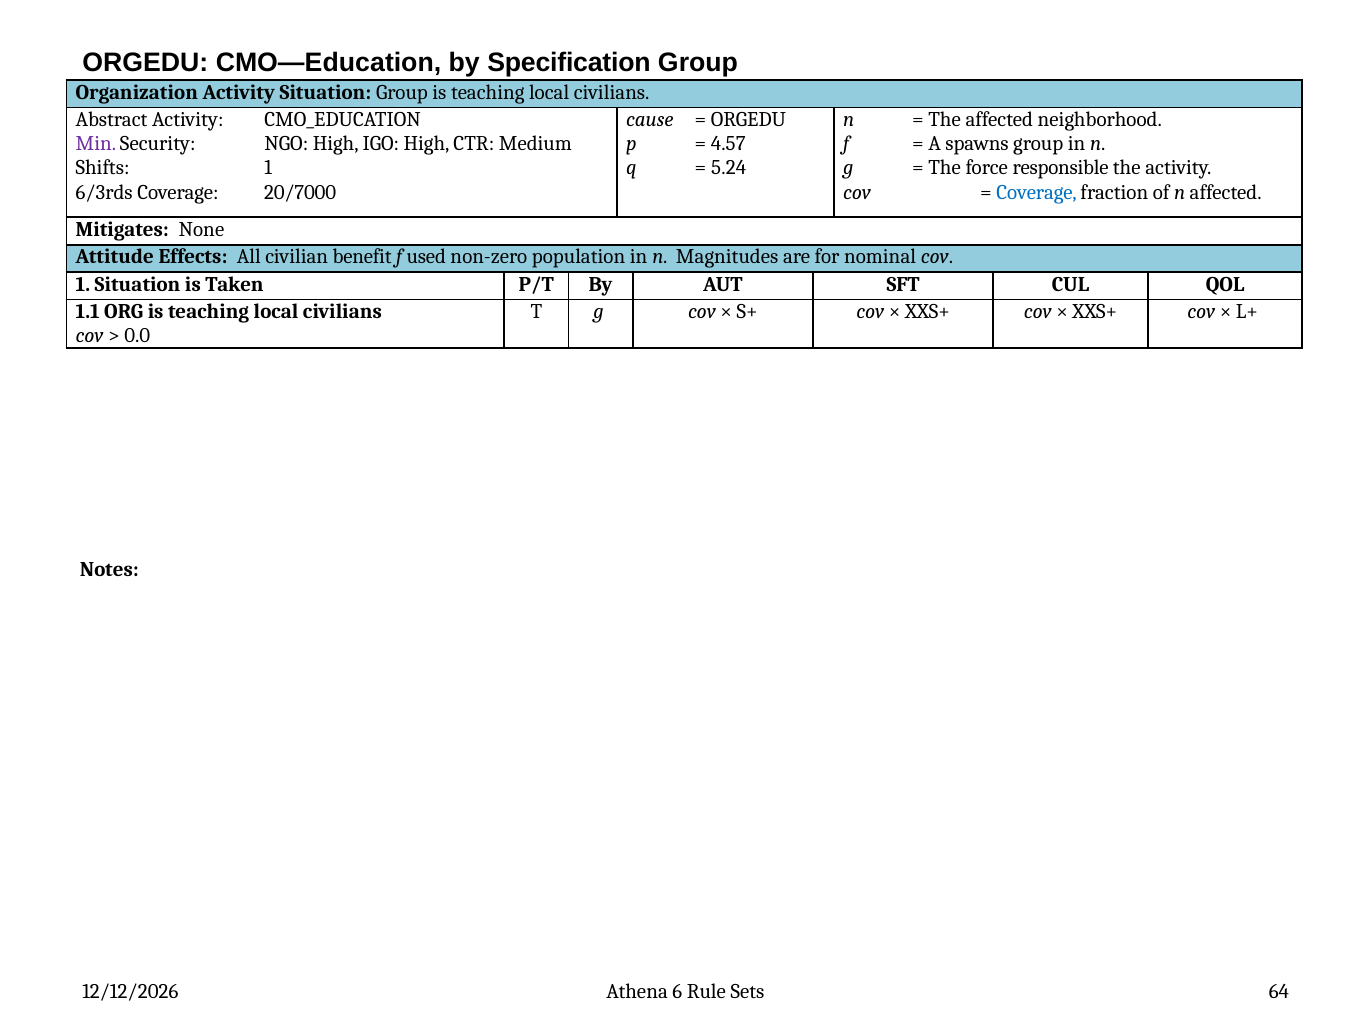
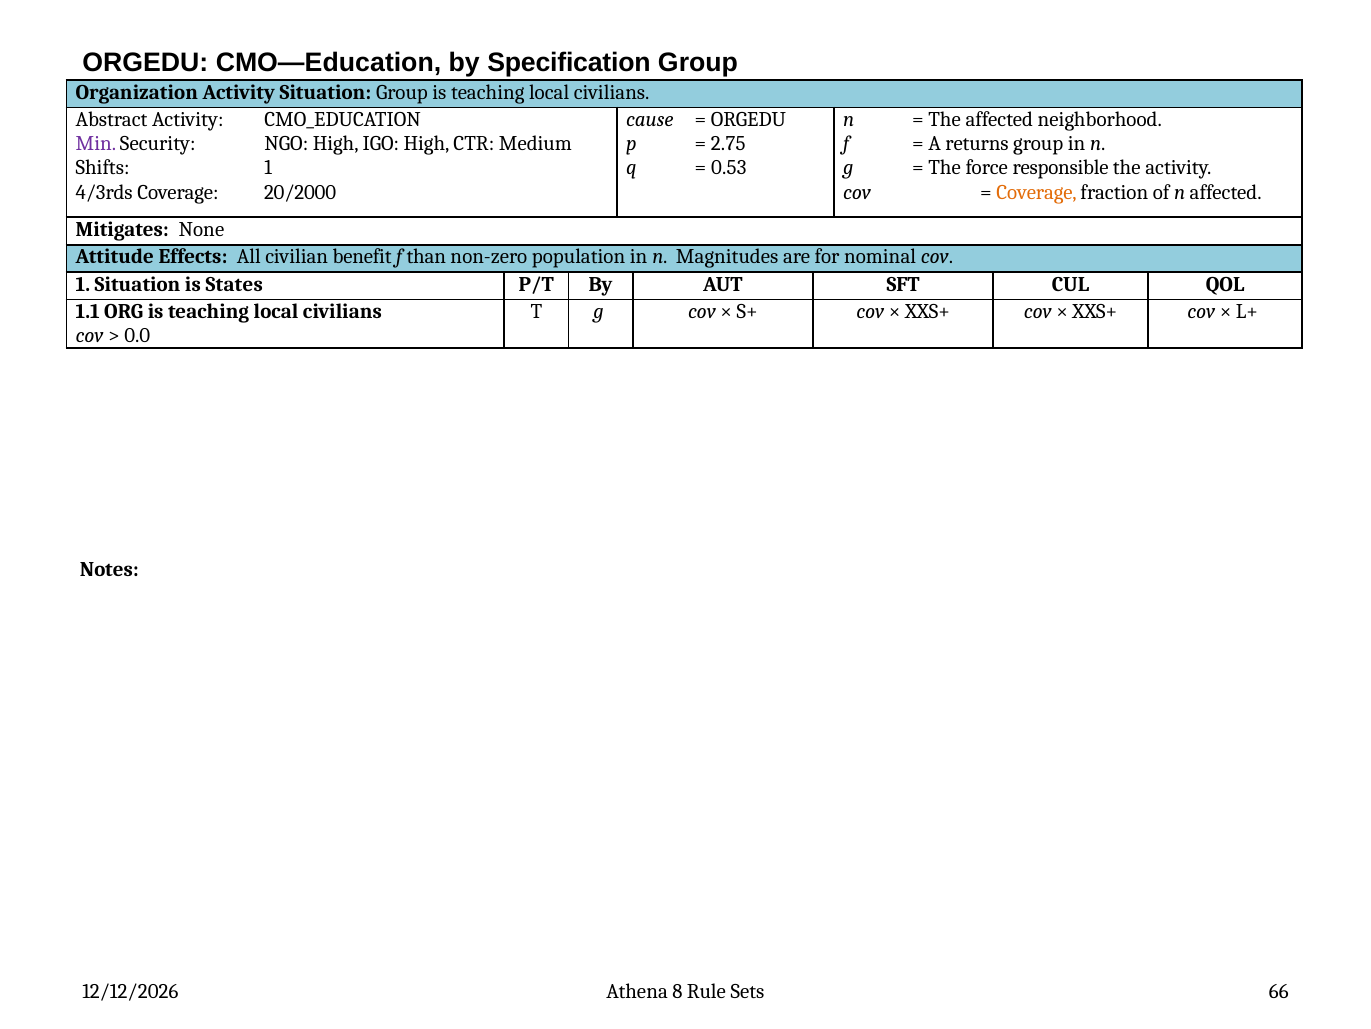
4.57: 4.57 -> 2.75 (728, 144)
spawns: spawns -> returns (977, 144)
5.24: 5.24 -> 0.53 (729, 168)
6/3rds: 6/3rds -> 4/3rds (104, 192)
20/7000: 20/7000 -> 20/2000 (300, 192)
Coverage colour: blue -> orange (1037, 192)
used: used -> than (426, 257)
Taken: Taken -> States (234, 284)
6: 6 -> 8 (677, 991)
64: 64 -> 66 (1279, 991)
